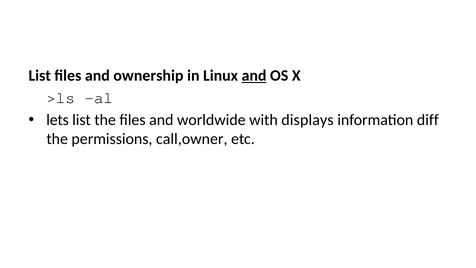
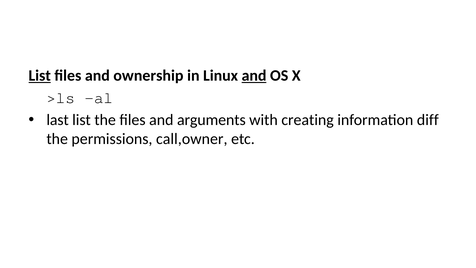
List underline: none -> present (40, 75)
lets: lets -> last (58, 120)
worldwide: worldwide -> arguments (211, 120)
displays: displays -> creating (308, 120)
